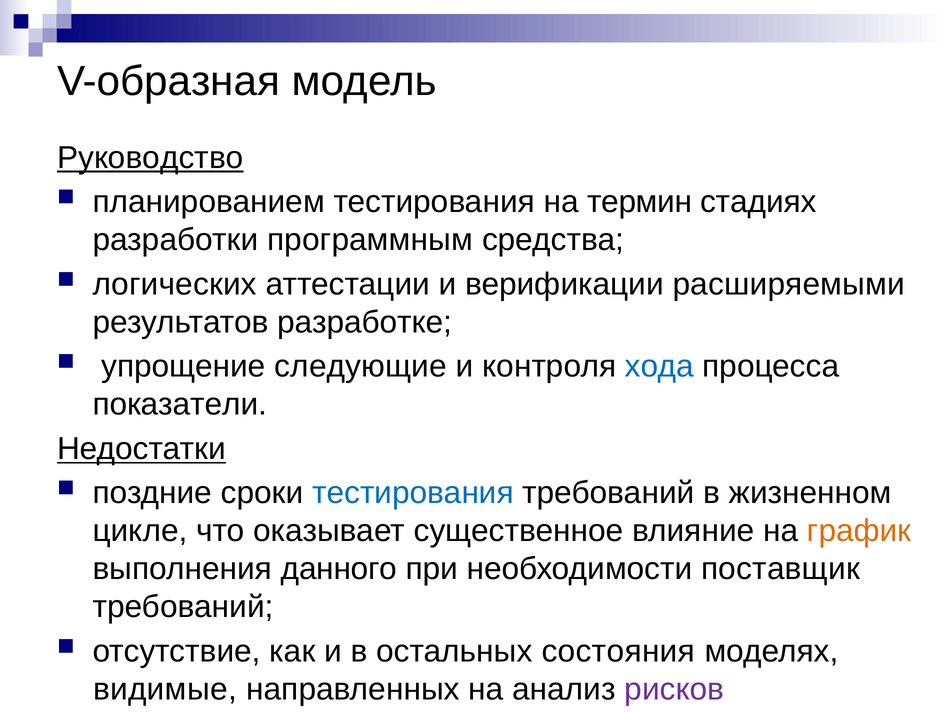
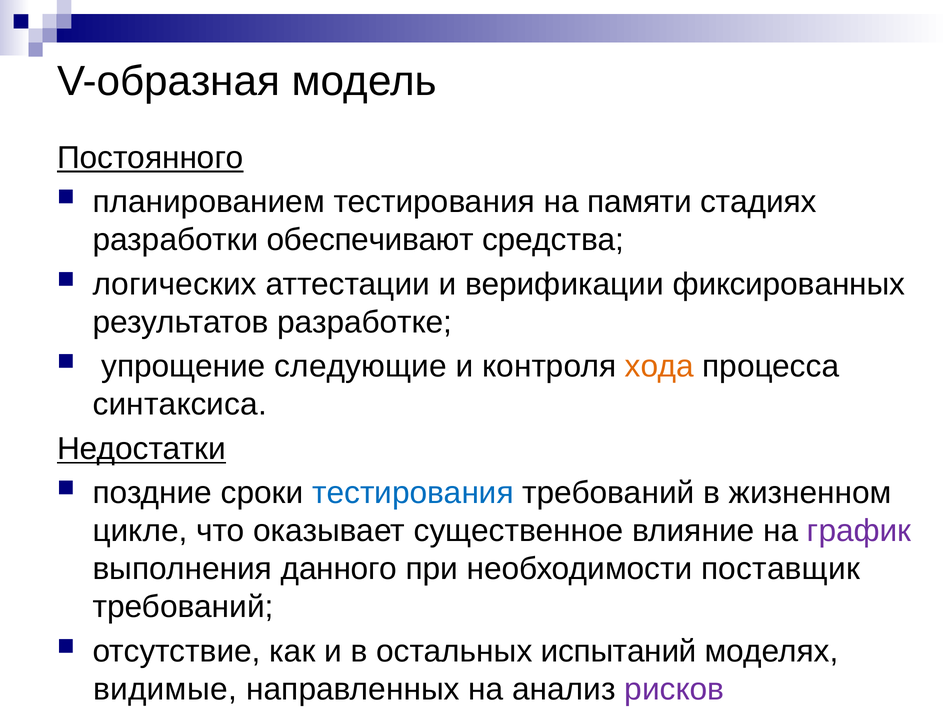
Руководство: Руководство -> Постоянного (150, 158)
термин: термин -> памяти (640, 202)
программным: программным -> обеспечивают (370, 240)
расширяемыми: расширяемыми -> фиксированных (789, 284)
хода colour: blue -> orange (659, 367)
показатели: показатели -> синтаксиса (180, 405)
график colour: orange -> purple (859, 531)
состояния: состояния -> испытаний (619, 652)
